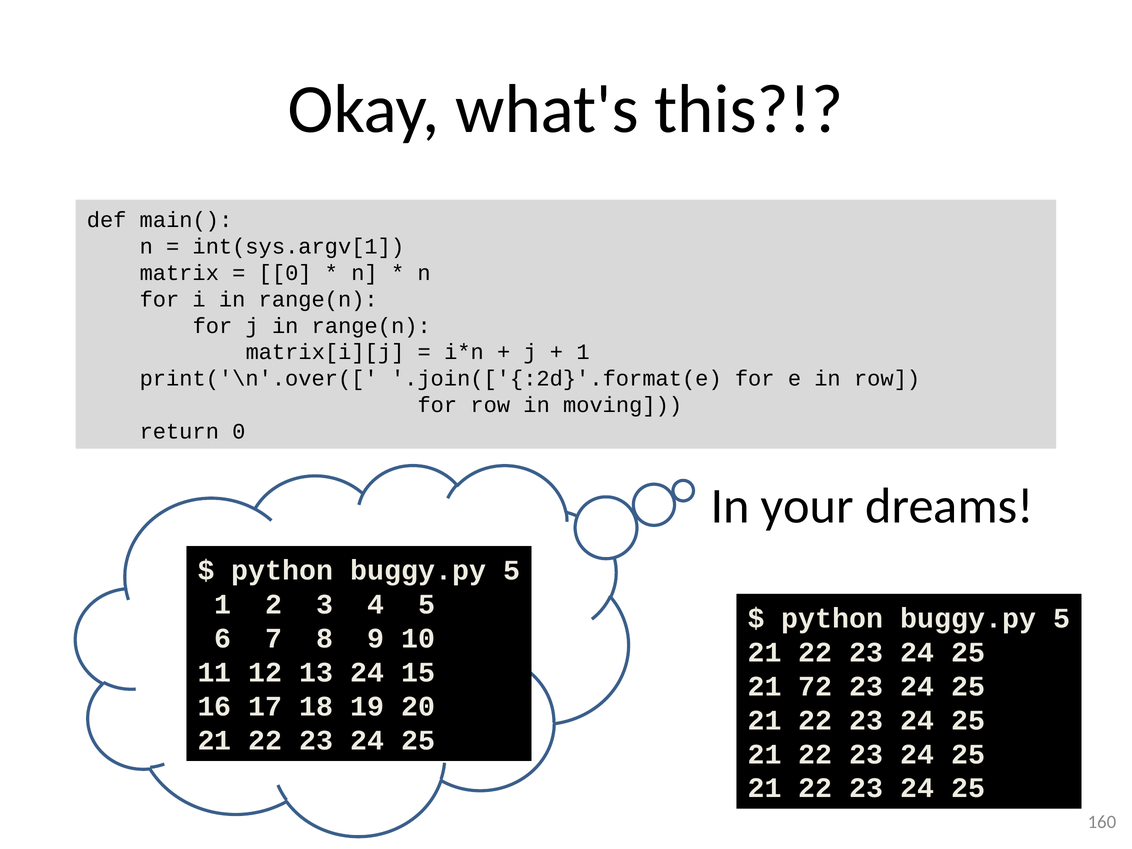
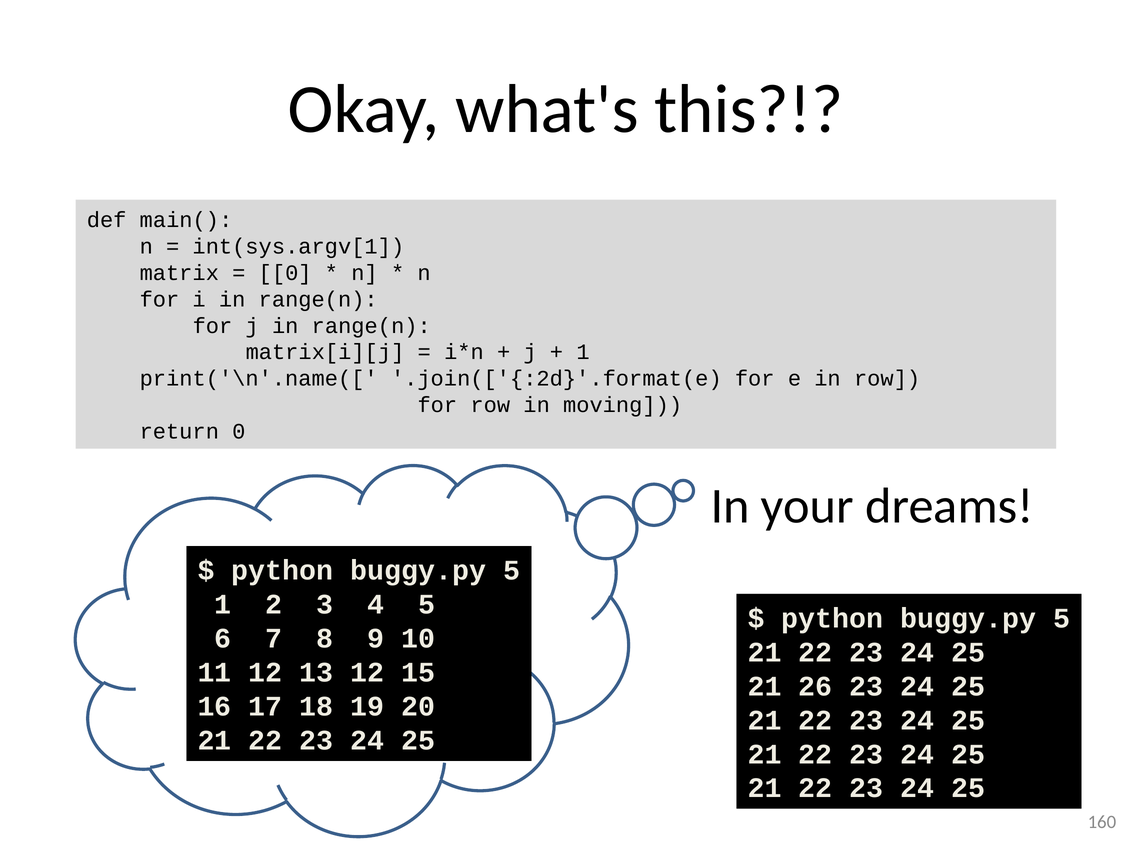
print('\n'.over([: print('\n'.over([ -> print('\n'.name([ (259, 379)
13 24: 24 -> 12 (367, 672)
72: 72 -> 26 (815, 686)
